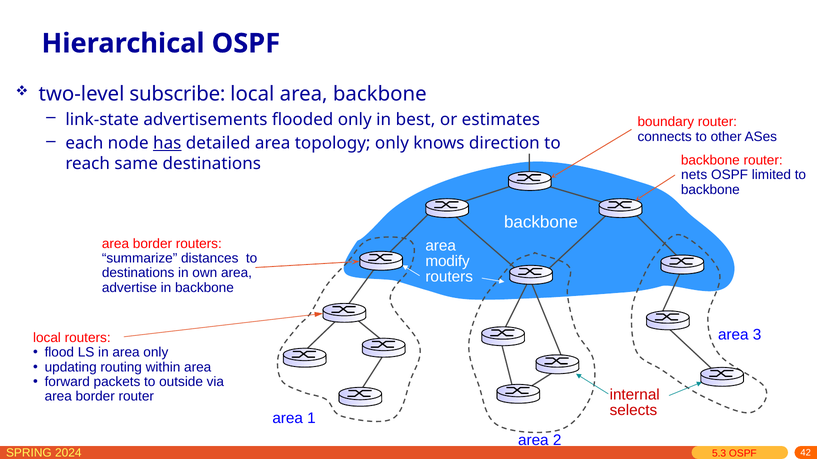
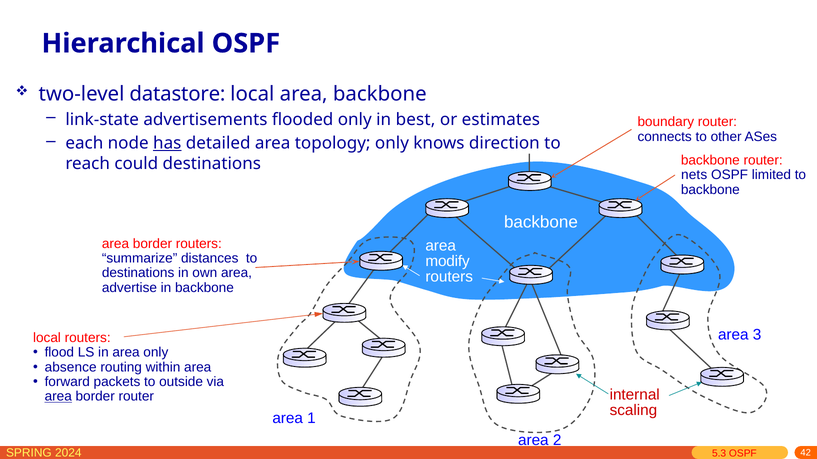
subscribe: subscribe -> datastore (177, 94)
same: same -> could (136, 164)
updating: updating -> absence (71, 368)
area underline: none -> present (58, 397)
selects: selects -> scaling (633, 411)
